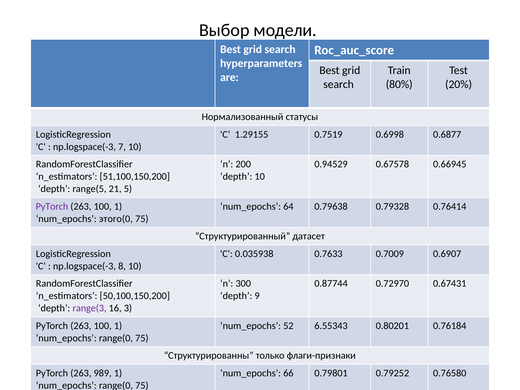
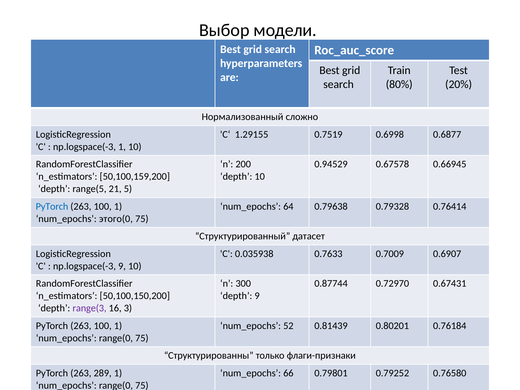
статусы: статусы -> сложно (302, 117)
np.logspace(-3 7: 7 -> 1 (122, 147)
51,100,150,200: 51,100,150,200 -> 50,100,159,200 (135, 177)
PyTorch colour: purple -> blue (52, 206)
np.logspace(-3 8: 8 -> 9 (122, 266)
6.55343: 6.55343 -> 0.81439 (331, 326)
989: 989 -> 289 (103, 373)
